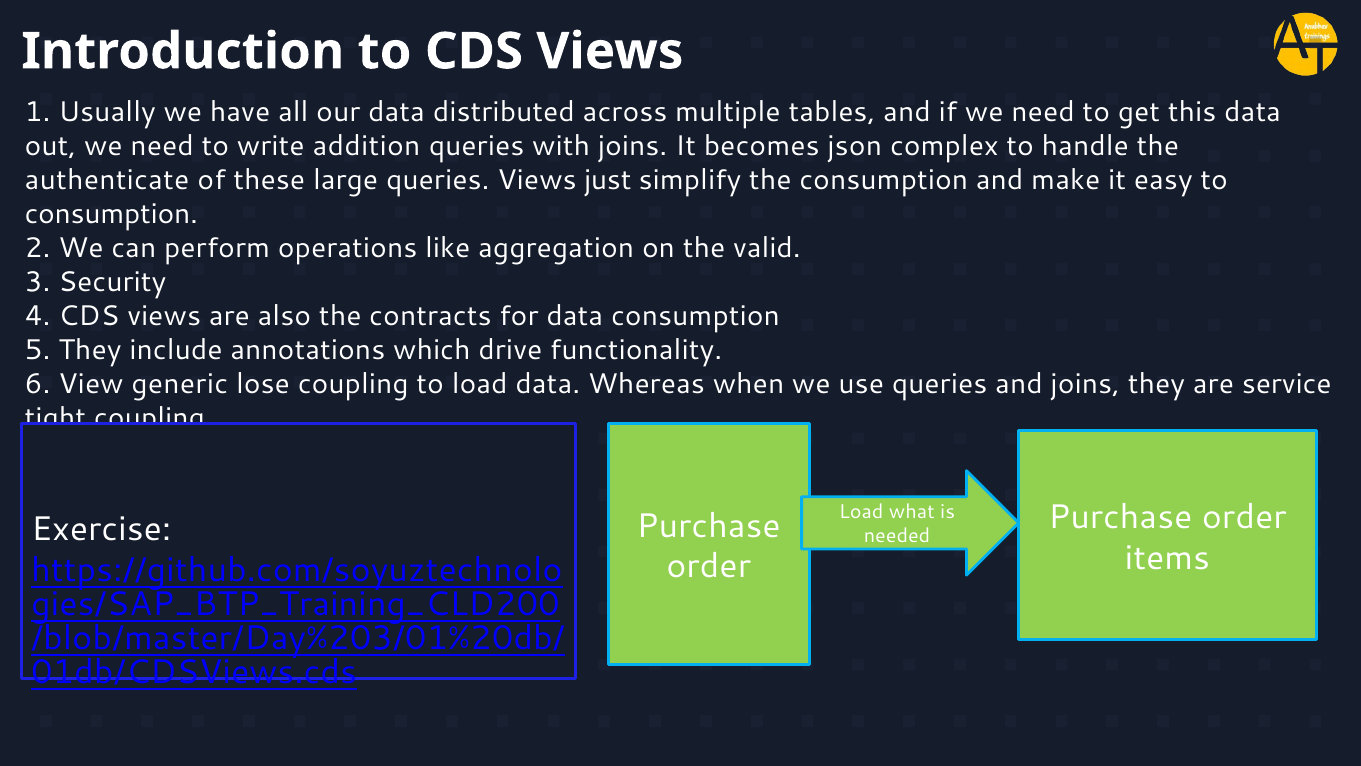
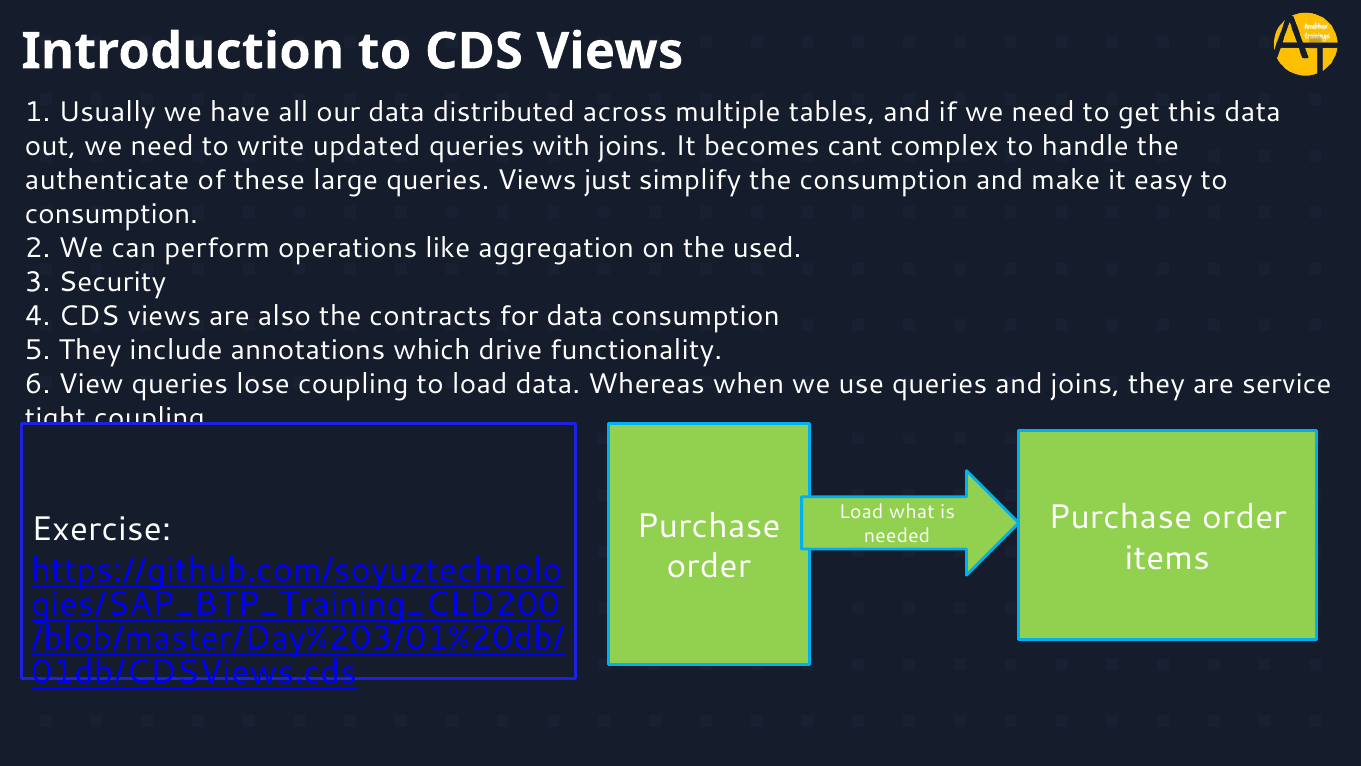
addition: addition -> updated (367, 146)
json: json -> cant (855, 146)
valid: valid -> used (767, 248)
View generic: generic -> queries (180, 384)
